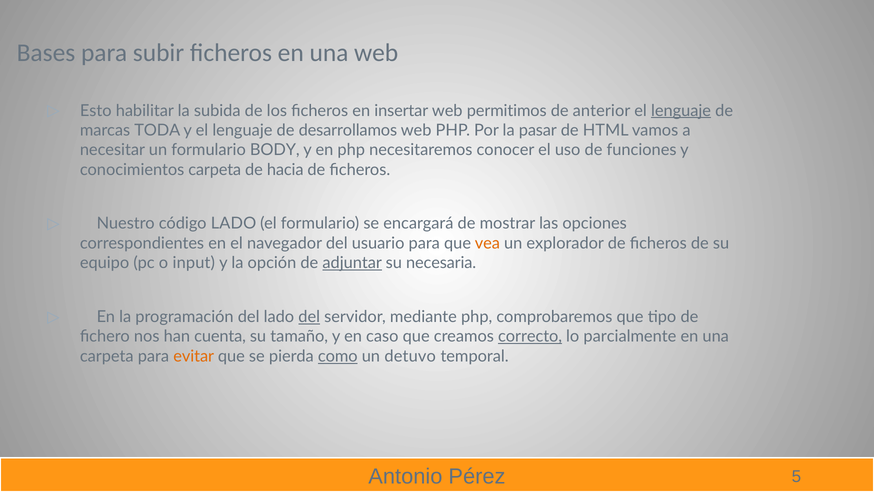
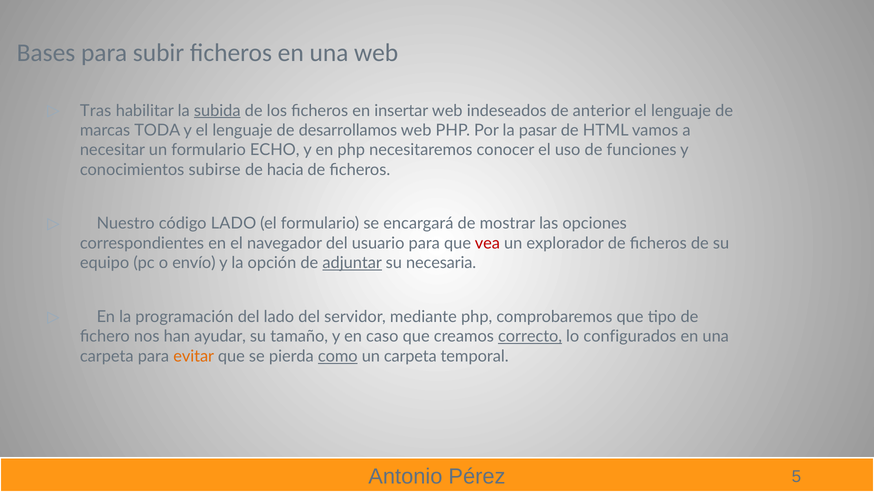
Esto: Esto -> Tras (96, 111)
subida underline: none -> present (217, 111)
permitimos: permitimos -> indeseados (507, 111)
lenguaje underline: present -> none (681, 111)
BODY: BODY -> ECHO (275, 150)
conocimientos carpeta: carpeta -> subirse (215, 170)
vea colour: orange -> red (487, 243)
input: input -> envío (194, 263)
del underline: present -> none (309, 317)
cuenta: cuenta -> ayudar (220, 336)
parcialmente: parcialmente -> configurados (630, 336)
un detuvo: detuvo -> carpeta (410, 356)
